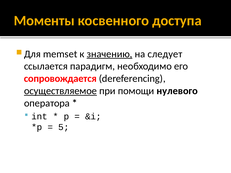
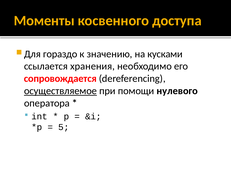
memset: memset -> гораздо (60, 54)
значению underline: present -> none (110, 54)
следует: следует -> кусками (165, 54)
парадигм: парадигм -> хранения (92, 66)
